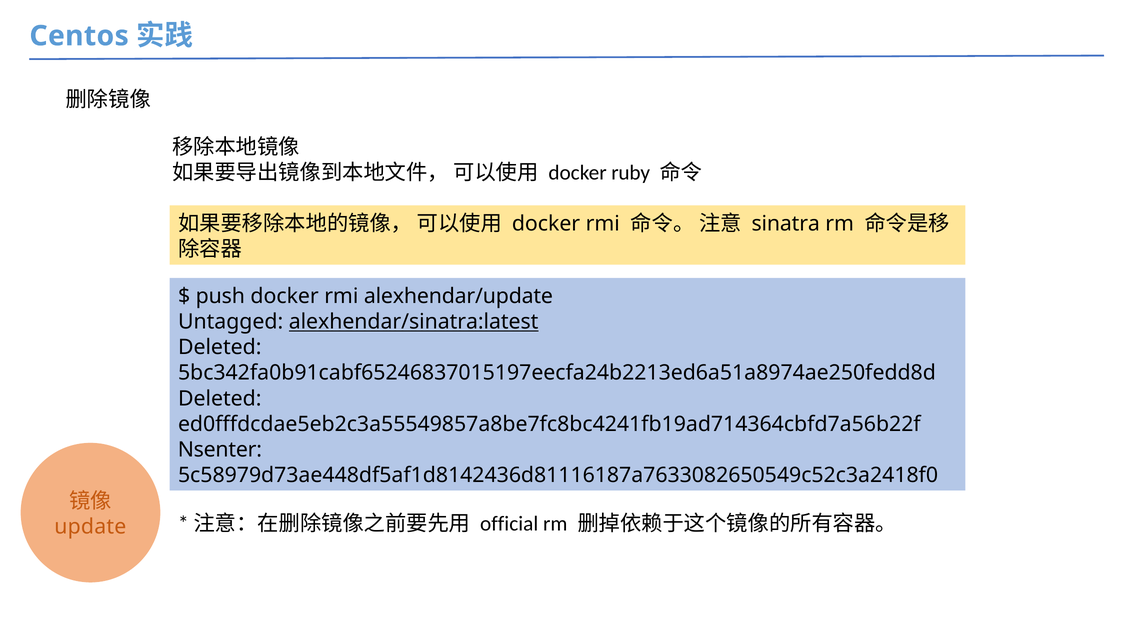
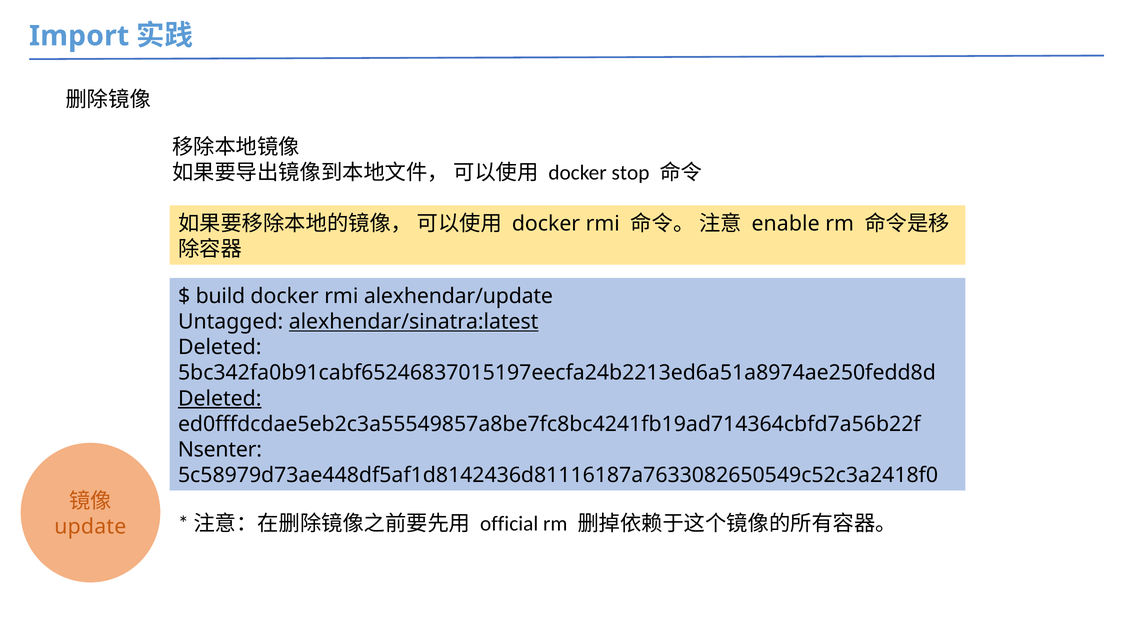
Centos: Centos -> Import (79, 36)
ruby: ruby -> stop (631, 173)
sinatra: sinatra -> enable (786, 224)
push: push -> build (220, 297)
Deleted underline: none -> present (220, 399)
